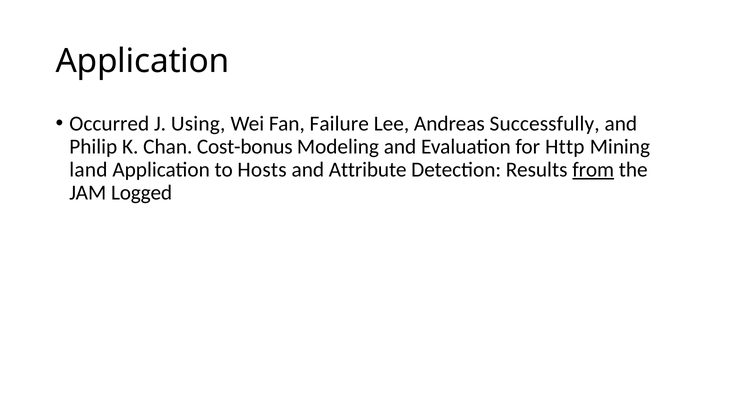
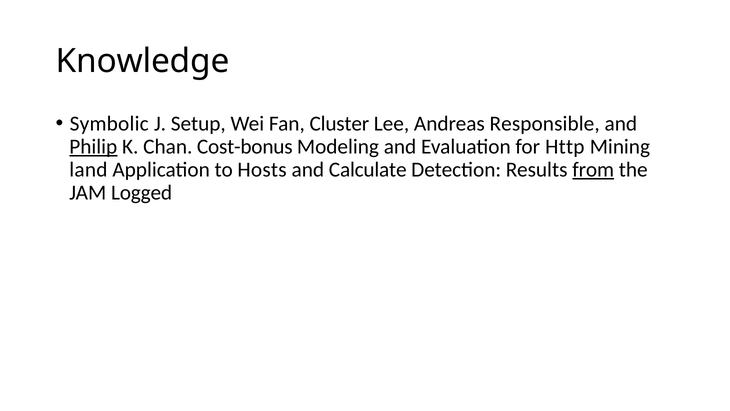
Application: Application -> Knowledge (143, 61)
Occurred: Occurred -> Symbolic (109, 123)
Using: Using -> Setup (198, 123)
Failure: Failure -> Cluster (339, 123)
Successfully: Successfully -> Responsible (545, 123)
Philip underline: none -> present (93, 146)
Attribute: Attribute -> Calculate (368, 169)
